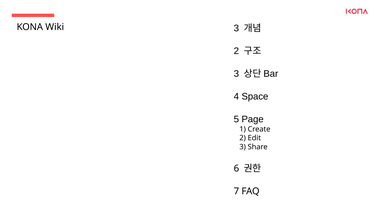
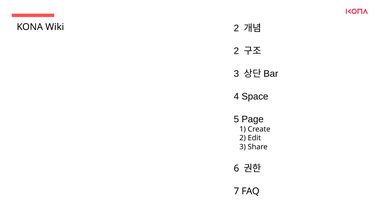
Wiki 3: 3 -> 2 (236, 28)
